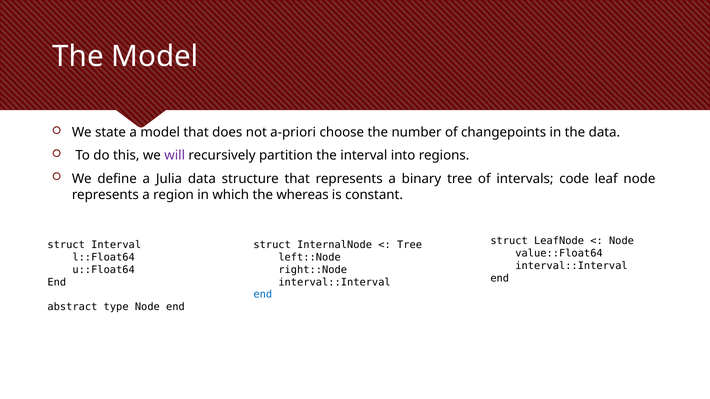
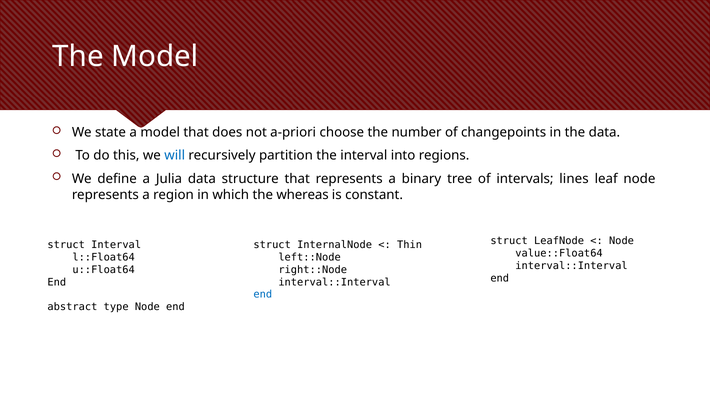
will colour: purple -> blue (175, 156)
code: code -> lines (574, 179)
Tree: Tree -> Thin (410, 245)
